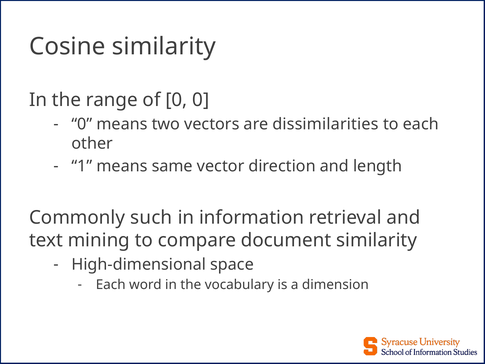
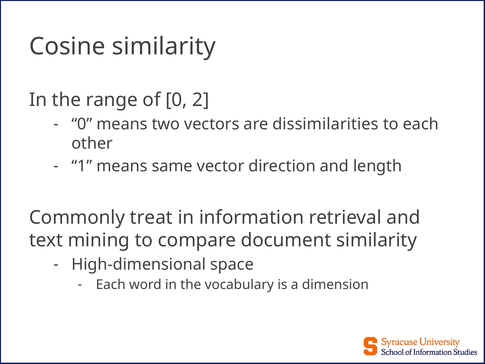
0 0: 0 -> 2 (201, 100)
such: such -> treat (151, 217)
